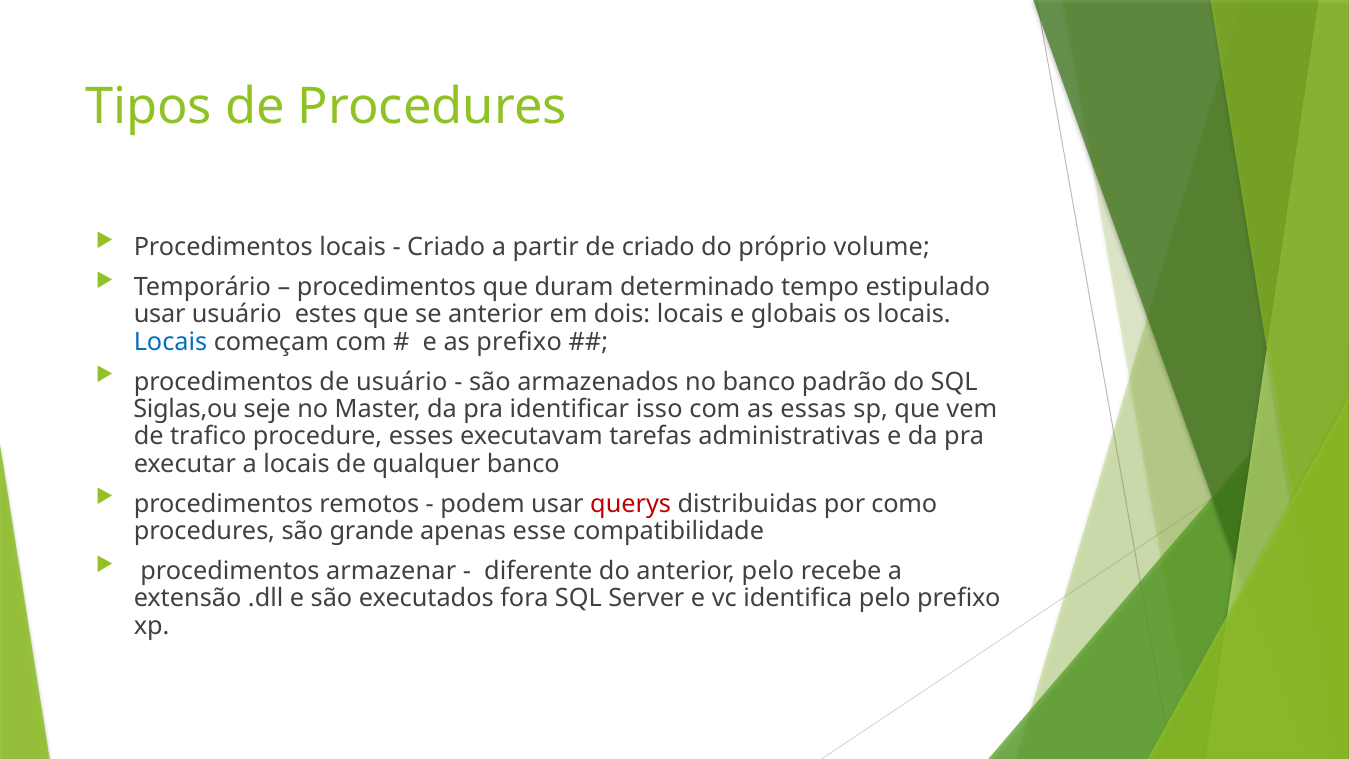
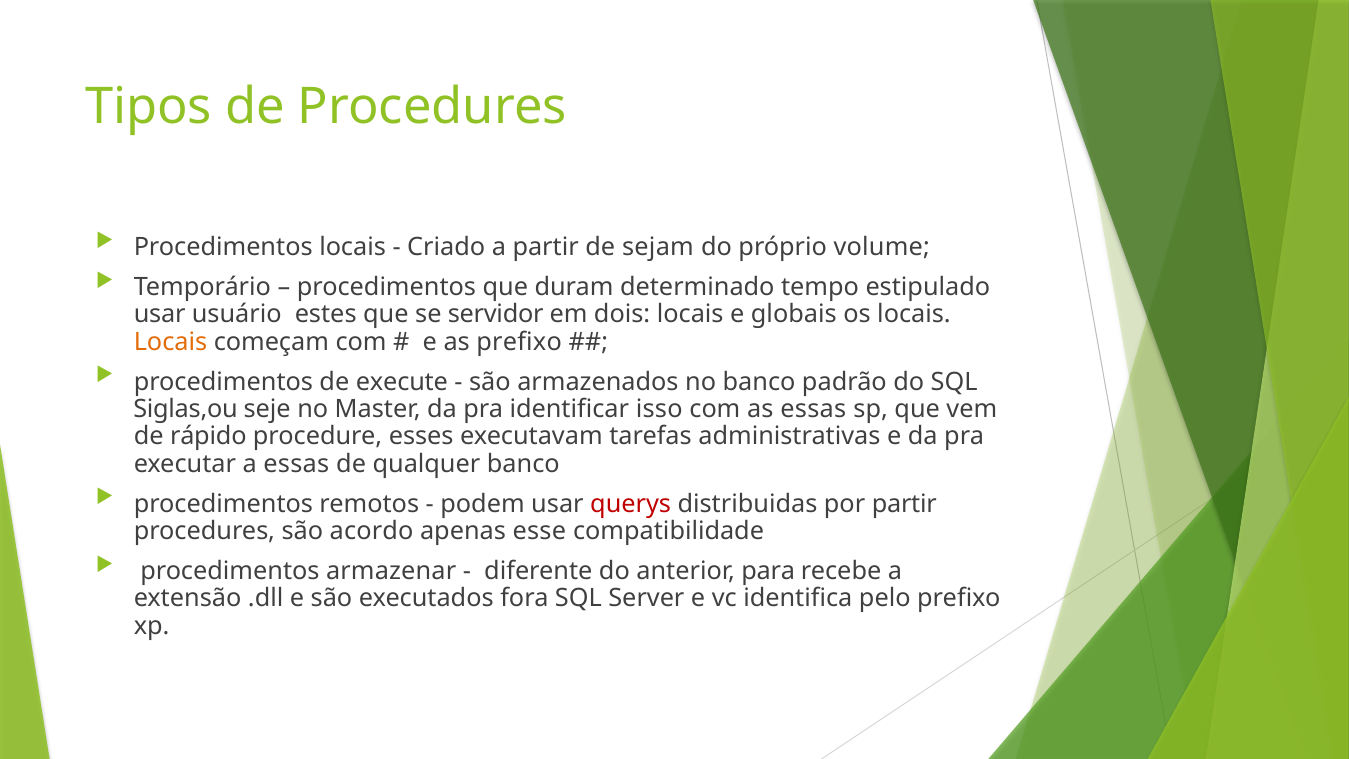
de criado: criado -> sejam (658, 247)
se anterior: anterior -> servidor (496, 315)
Locais colour: blue -> orange (170, 342)
de usuário: usuário -> execute (402, 382)
trafico: trafico -> rápido (208, 436)
a locais: locais -> essas (296, 464)
por como: como -> partir (904, 504)
grande: grande -> acordo (372, 531)
anterior pelo: pelo -> para (768, 571)
